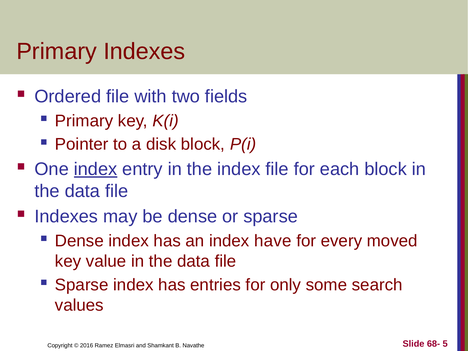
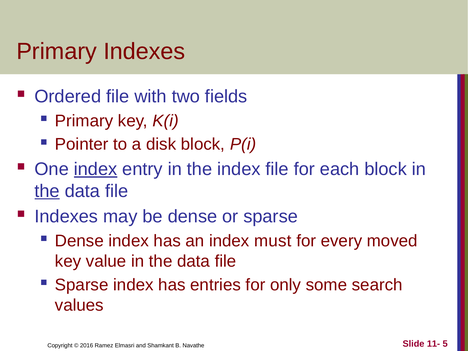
the underline: none -> present (47, 191)
have: have -> must (273, 241)
68-: 68- -> 11- (434, 344)
